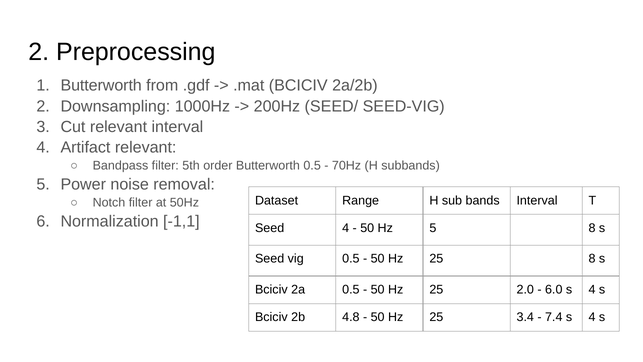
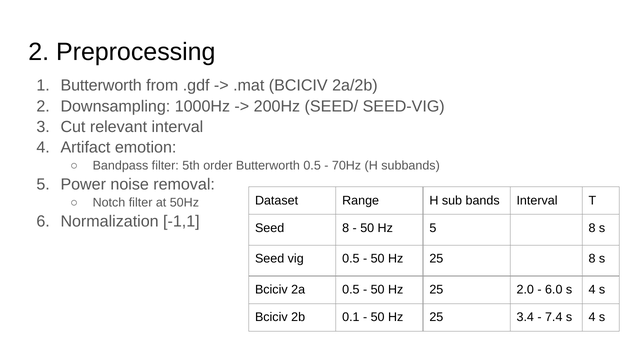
Artifact relevant: relevant -> emotion (146, 148)
Seed 4: 4 -> 8 (346, 228)
4.8: 4.8 -> 0.1 (351, 317)
